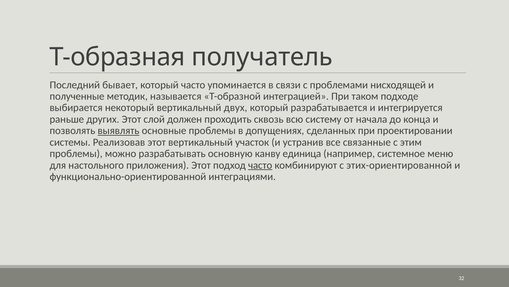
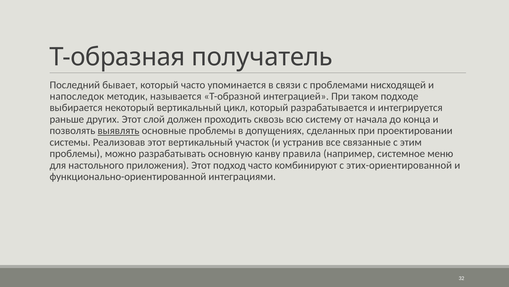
полученные: полученные -> напоследок (77, 96)
двух: двух -> цикл (236, 108)
единица: единица -> правила (302, 153)
часто underline: present -> none (260, 165)
